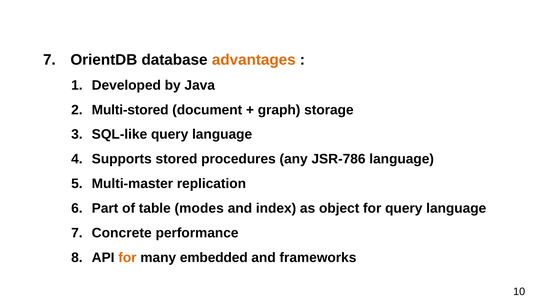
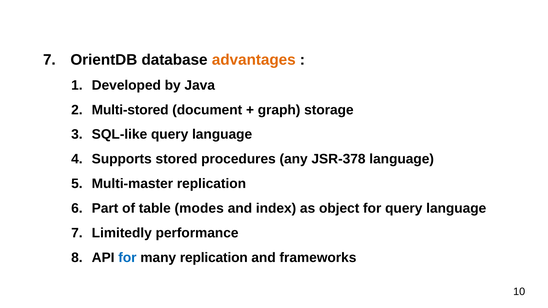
JSR-786: JSR-786 -> JSR-378 (338, 159)
Concrete: Concrete -> Limitedly (122, 233)
for colour: orange -> blue (127, 258)
many embedded: embedded -> replication (214, 258)
